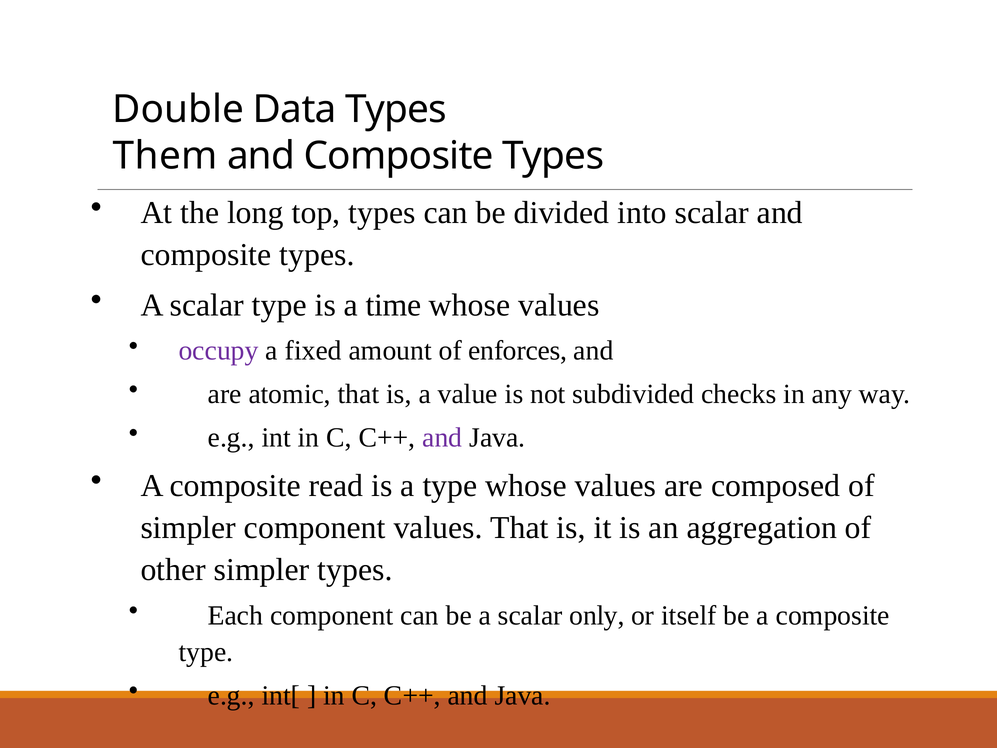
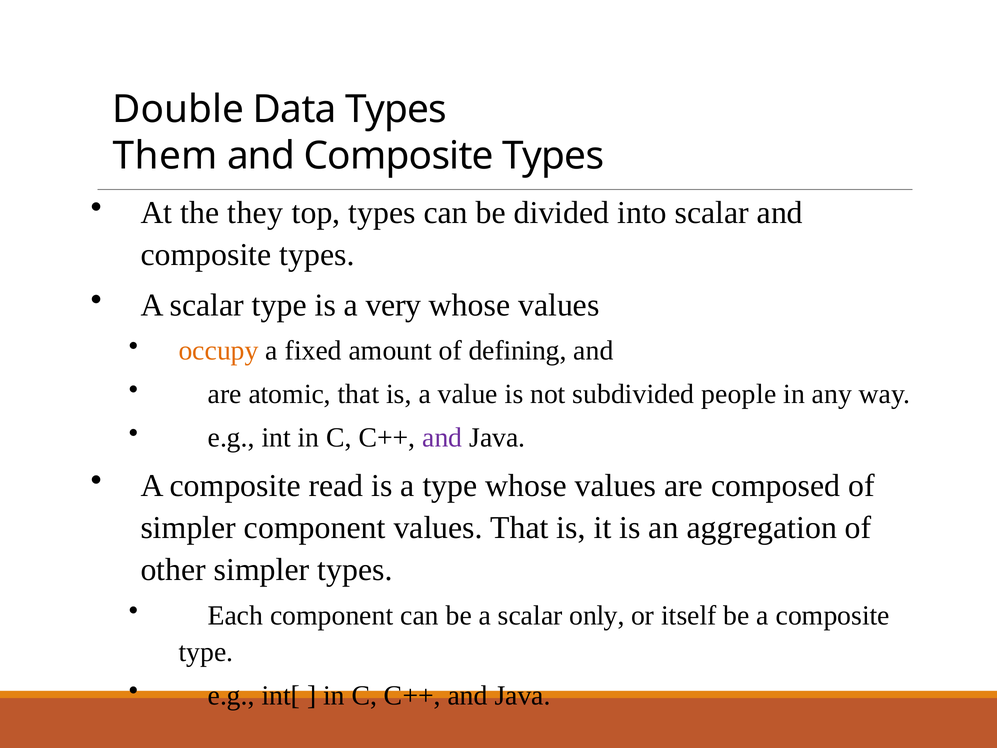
long: long -> they (255, 213)
time: time -> very (394, 305)
occupy colour: purple -> orange (219, 351)
enforces: enforces -> defining (518, 351)
checks: checks -> people (739, 394)
